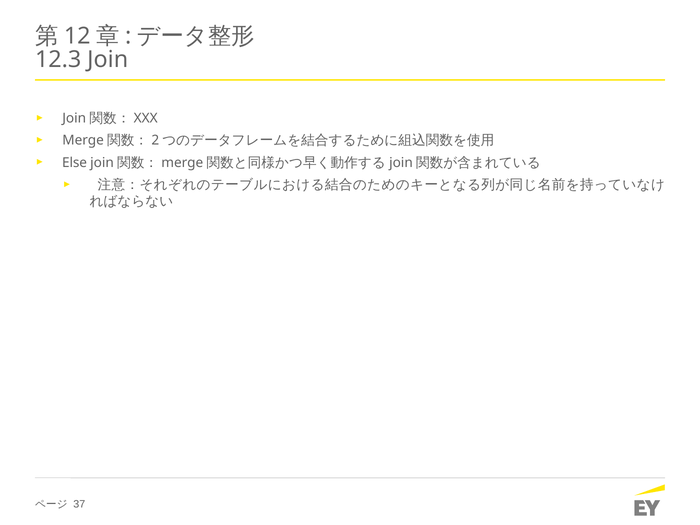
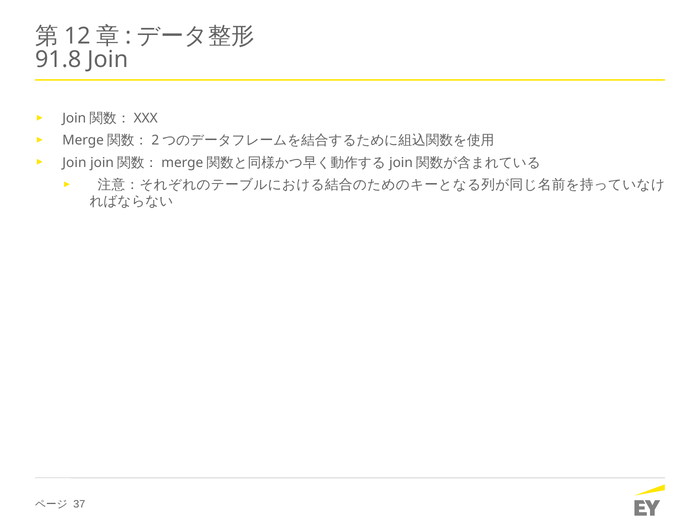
12.3: 12.3 -> 91.8 (58, 60)
Else: Else -> Join (74, 163)
